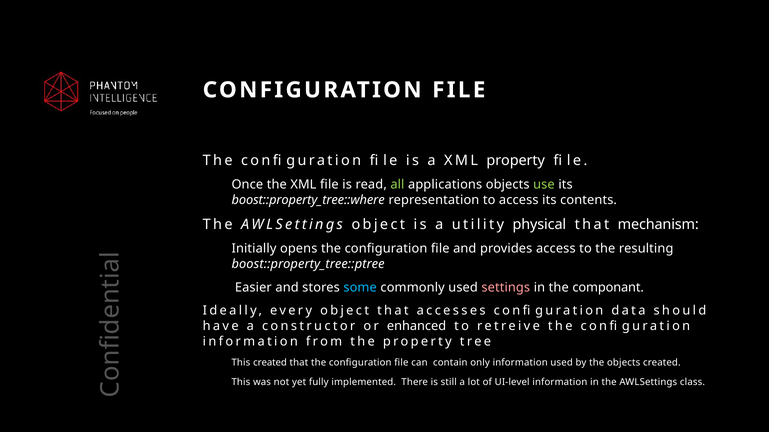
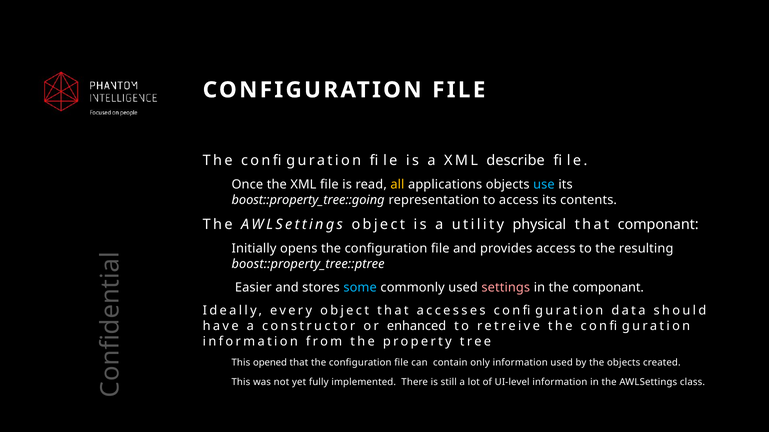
XML property: property -> describe (516, 161)
all colour: light green -> yellow (397, 185)
use colour: light green -> light blue (544, 185)
boost::property_tree::where: boost::property_tree::where -> boost::property_tree::going (308, 200)
that mechanism: mechanism -> componant (658, 225)
This created: created -> opened (270, 363)
